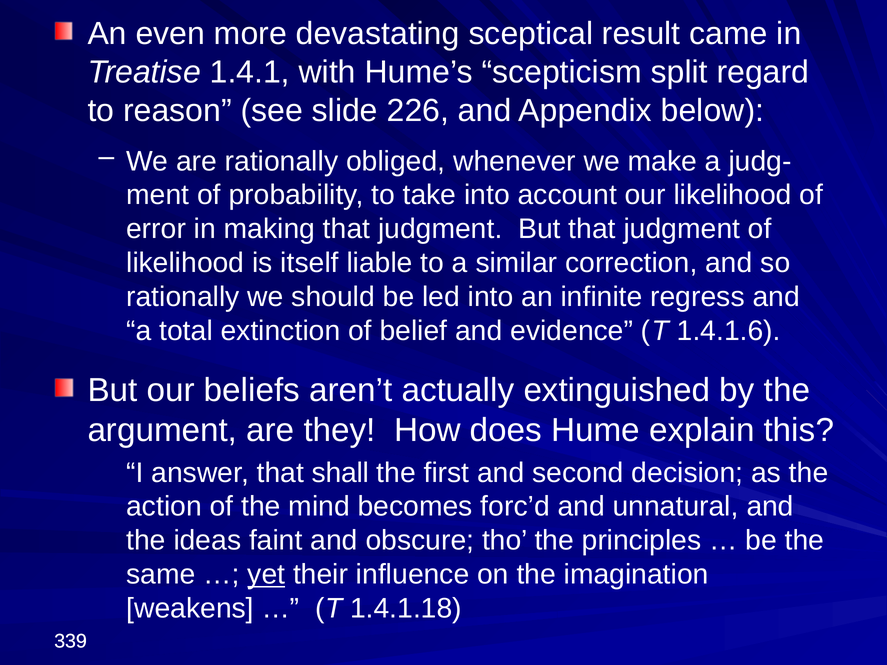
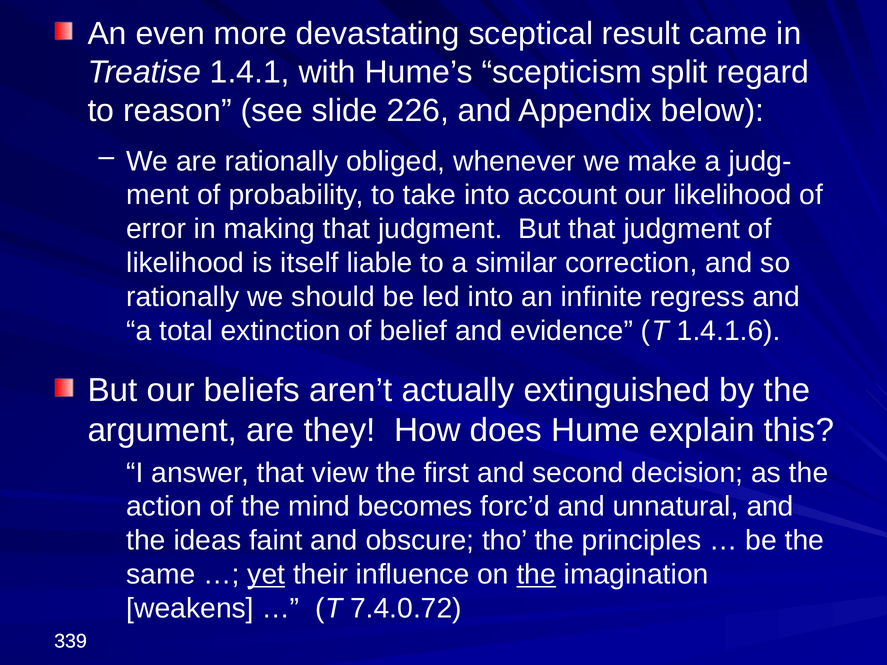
shall: shall -> view (340, 473)
the underline: none -> present (536, 575)
1.4.1.18: 1.4.1.18 -> 7.4.0.72 (406, 609)
